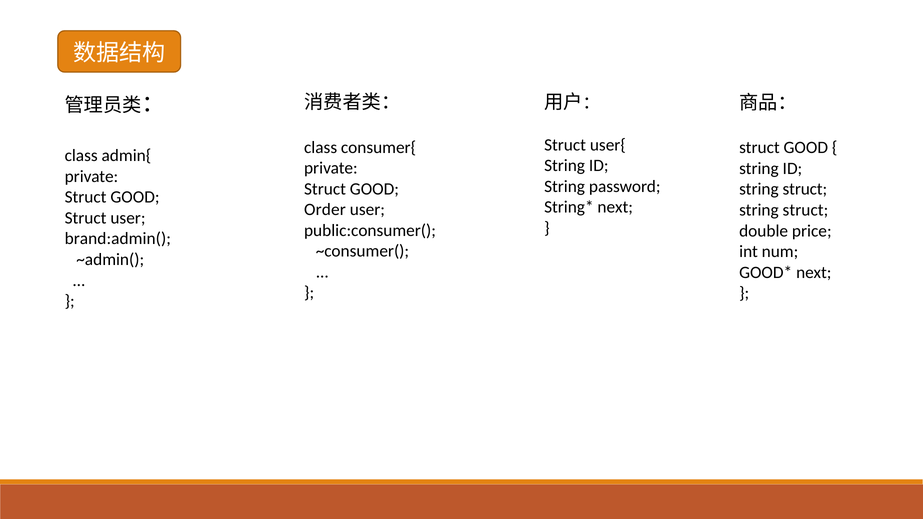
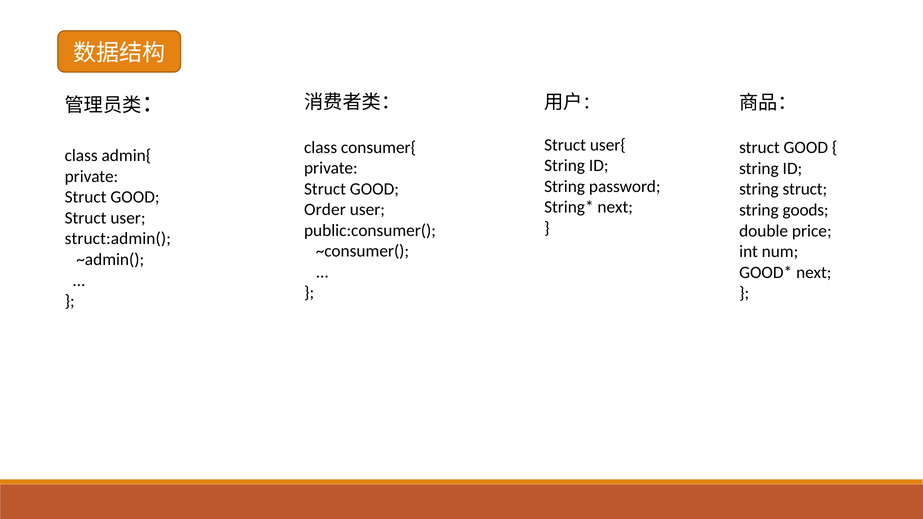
struct: struct -> goods (806, 210)
brand:admin(: brand:admin( -> struct:admin( (118, 239)
